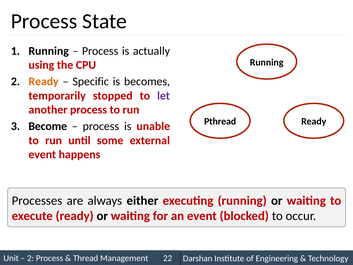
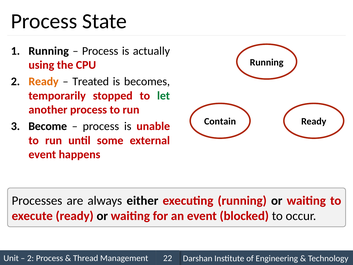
Specific: Specific -> Treated (91, 81)
let colour: purple -> green (164, 96)
Pthread: Pthread -> Contain (220, 121)
